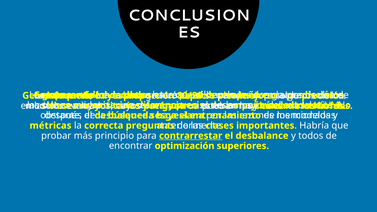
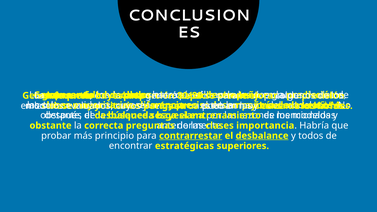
métricas: métricas -> obstante (51, 126)
importantes: importantes -> importancia (265, 126)
desbalance underline: none -> present (262, 136)
optimización: optimización -> estratégicas (184, 146)
